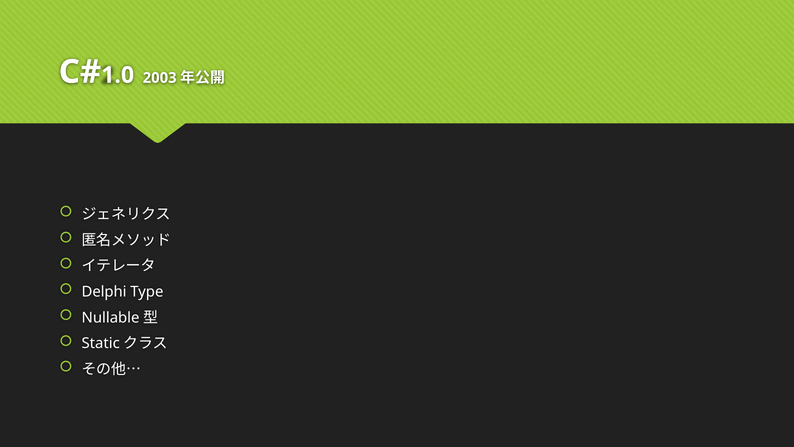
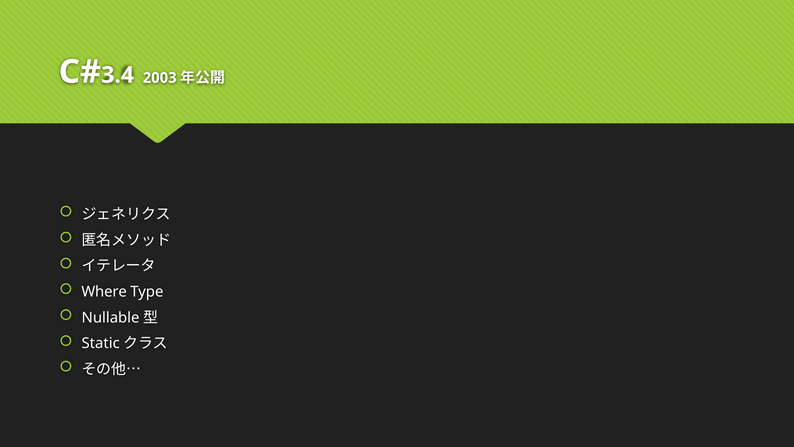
1.0: 1.0 -> 3.4 (118, 75)
Delphi: Delphi -> Where (104, 292)
